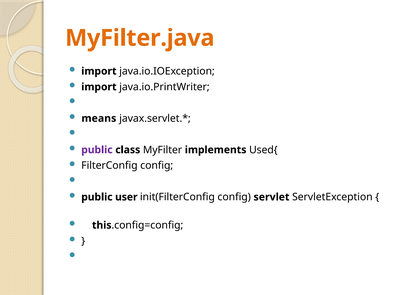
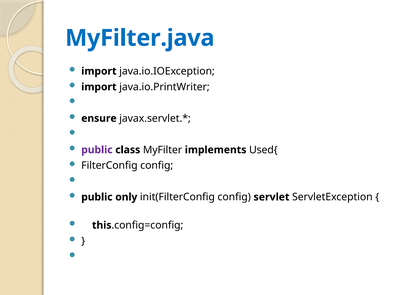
MyFilter.java colour: orange -> blue (140, 38)
means: means -> ensure (99, 118)
user: user -> only (126, 197)
